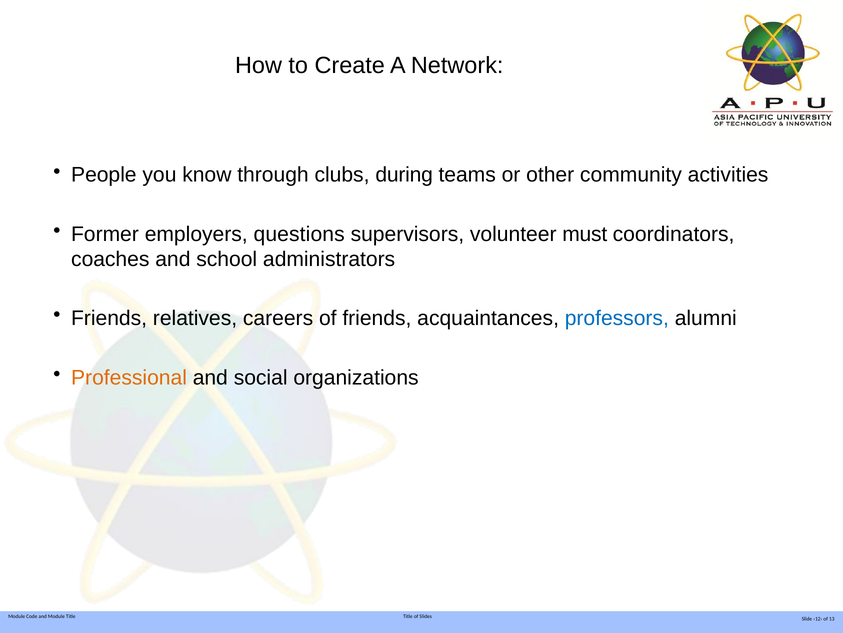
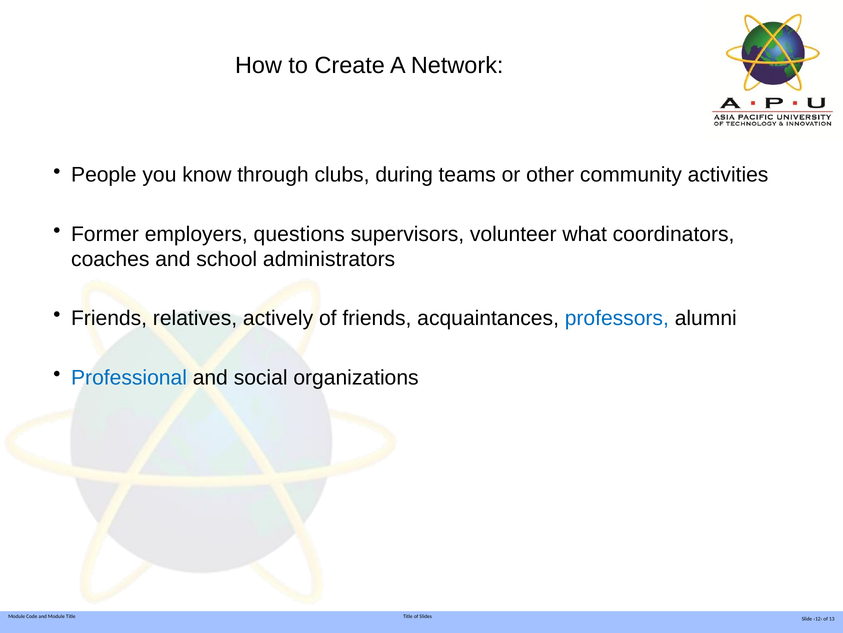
must: must -> what (585, 234)
careers: careers -> actively (278, 318)
Professional colour: orange -> blue (129, 377)
